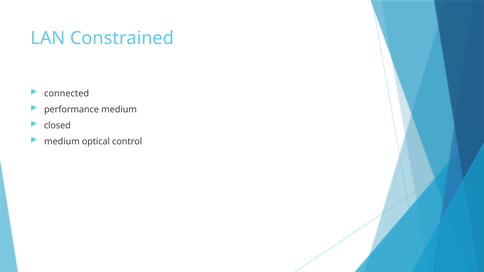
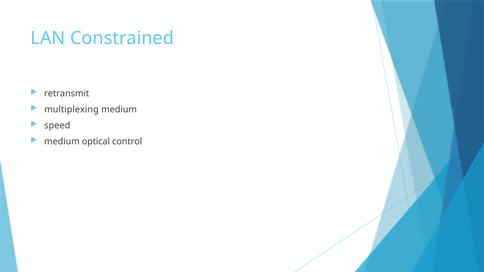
connected: connected -> retransmit (67, 94)
performance: performance -> multiplexing (71, 110)
closed: closed -> speed (57, 126)
